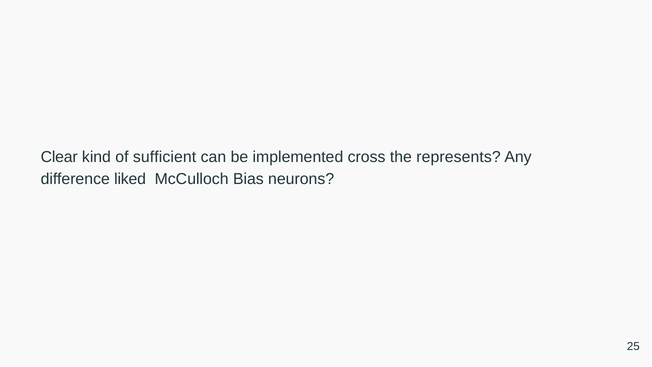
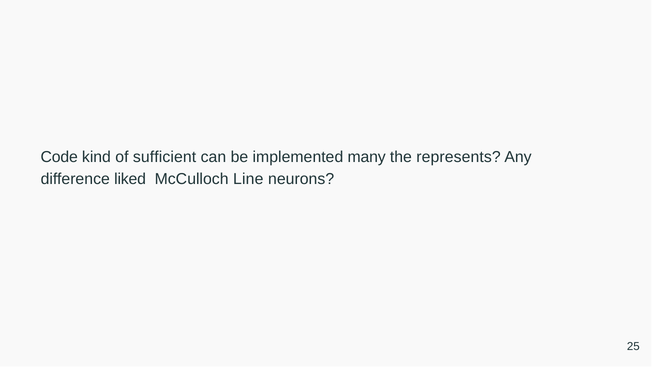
Clear: Clear -> Code (59, 157)
cross: cross -> many (367, 157)
Bias: Bias -> Line (248, 179)
